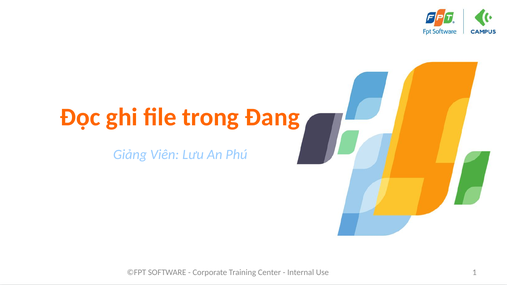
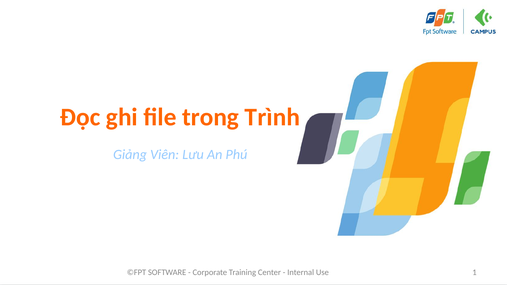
Đang: Đang -> Trình (272, 117)
